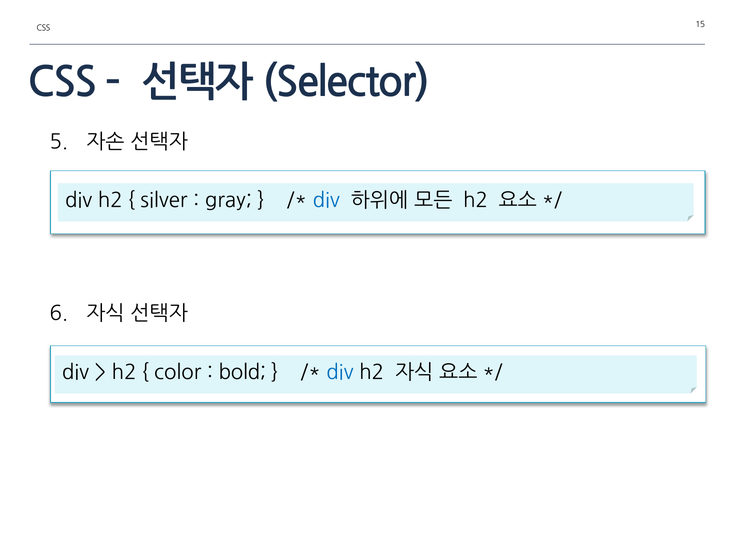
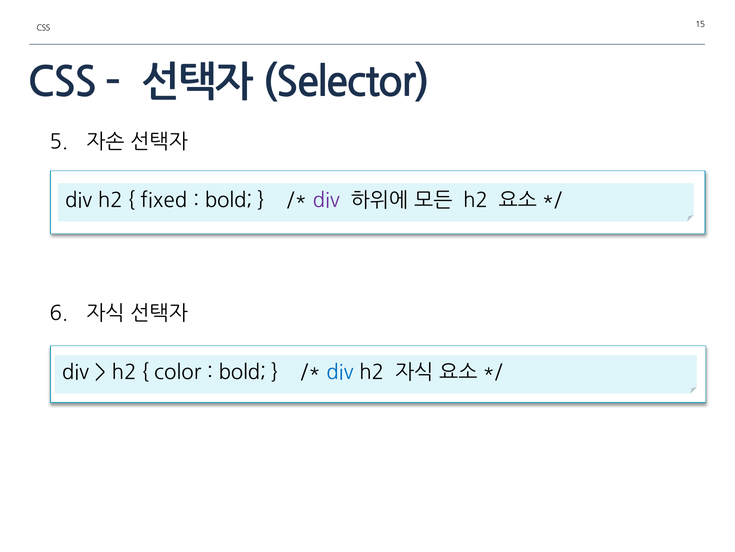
silver: silver -> fixed (164, 200)
gray: gray -> bold (229, 200)
div colour: blue -> purple (326, 200)
